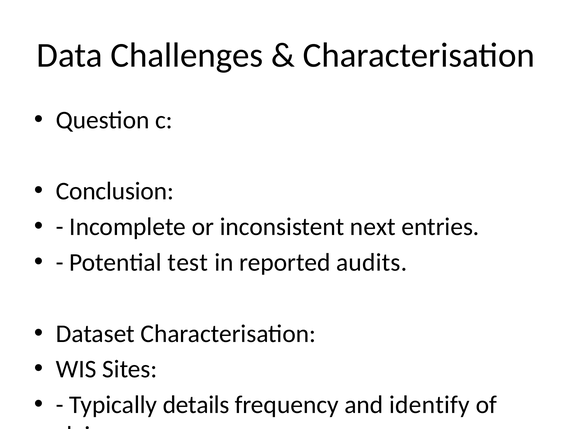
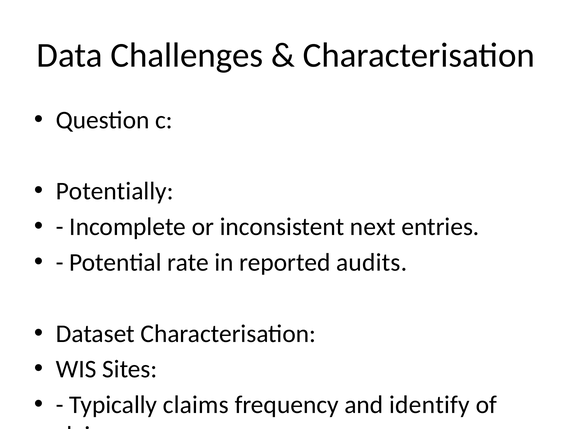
Conclusion: Conclusion -> Potentially (115, 191)
test: test -> rate (188, 262)
Typically details: details -> claims (196, 405)
